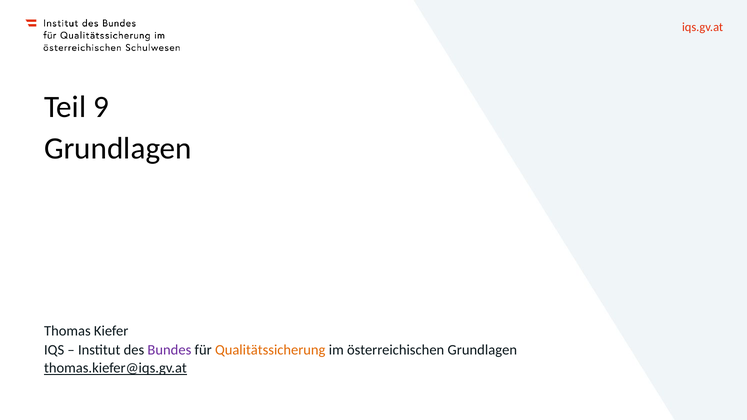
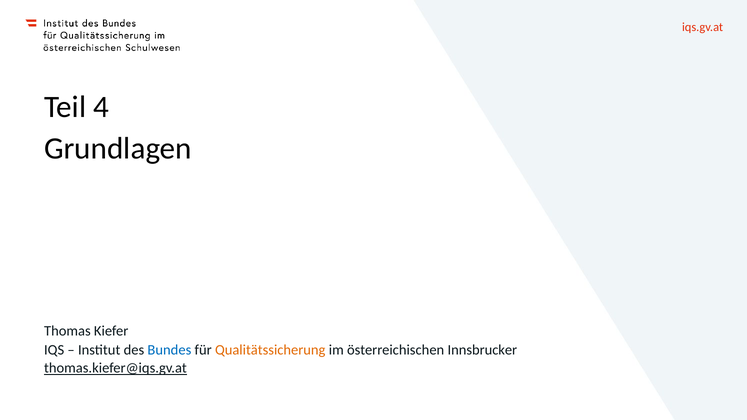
9: 9 -> 4 (101, 107)
Bundes colour: purple -> blue (169, 350)
österreichischen Grundlagen: Grundlagen -> Innsbrucker (482, 350)
